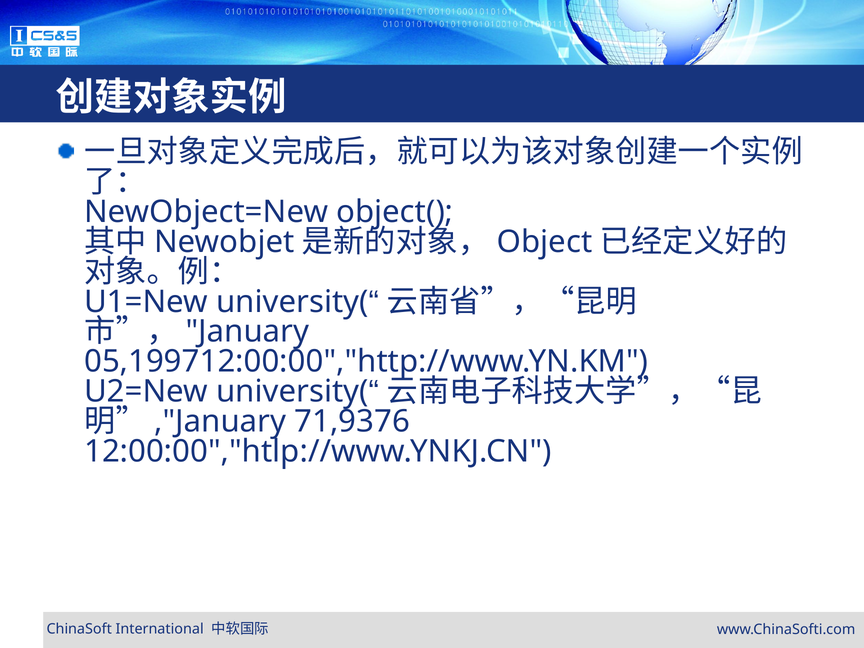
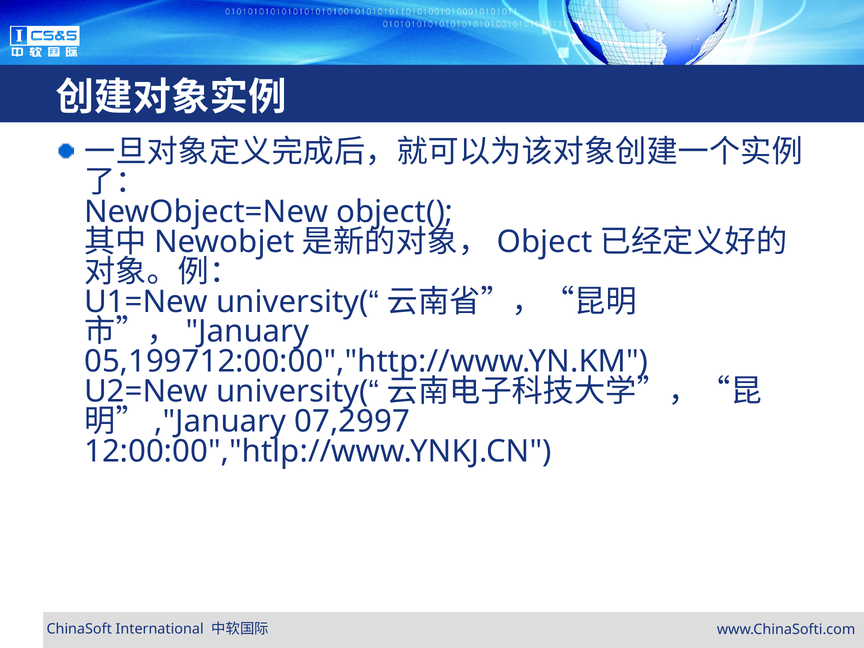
71,9376: 71,9376 -> 07,2997 (352, 421)
